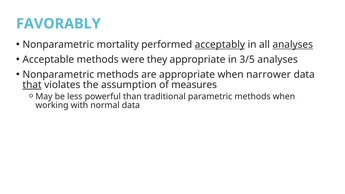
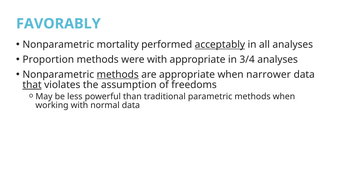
analyses underline: present -> none (293, 45)
Acceptable: Acceptable -> Proportion (48, 60)
were they: they -> with (157, 60)
3/5: 3/5 -> 3/4 (247, 60)
methods underline: none -> present (118, 75)
measures: measures -> freedoms (194, 85)
